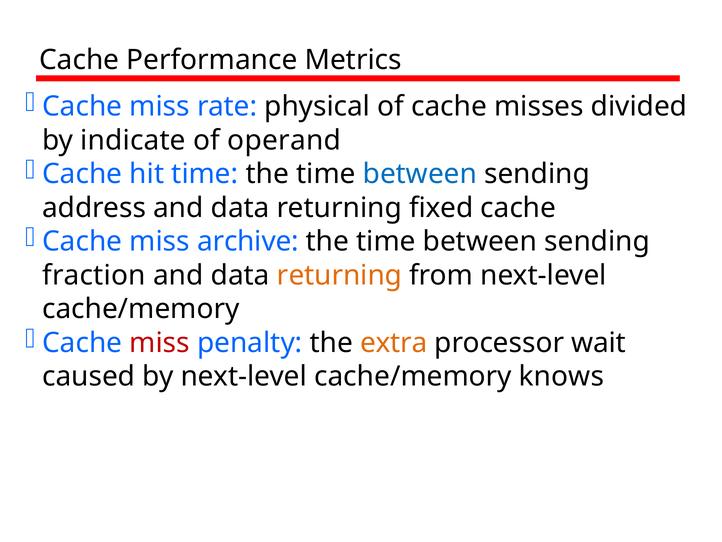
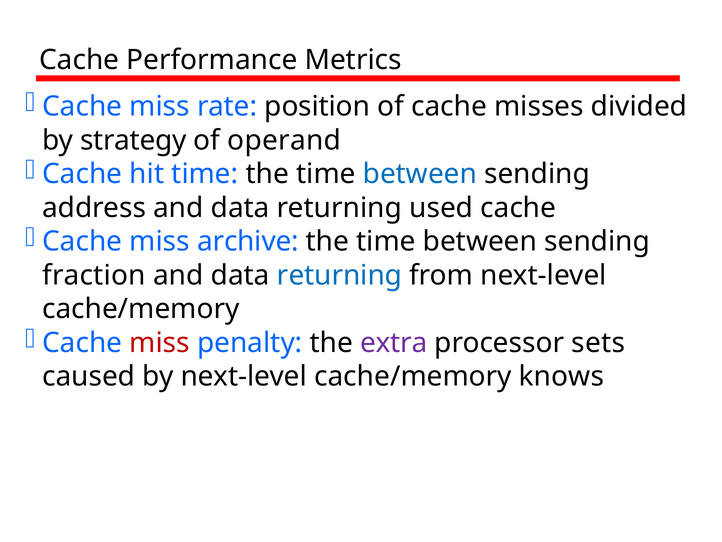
physical: physical -> position (317, 107)
indicate: indicate -> strategy (133, 140)
fixed: fixed -> used (441, 208)
returning colour: orange -> blue (340, 275)
extra colour: orange -> purple (394, 343)
wait: wait -> sets (598, 343)
